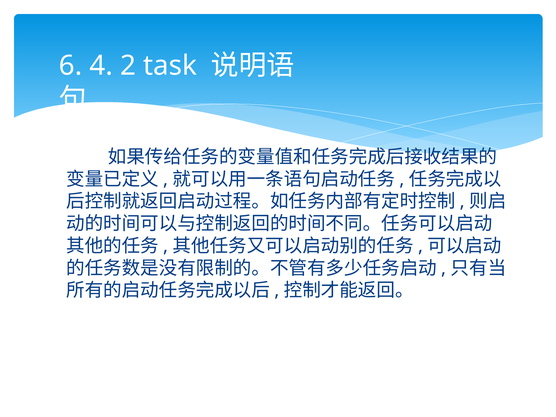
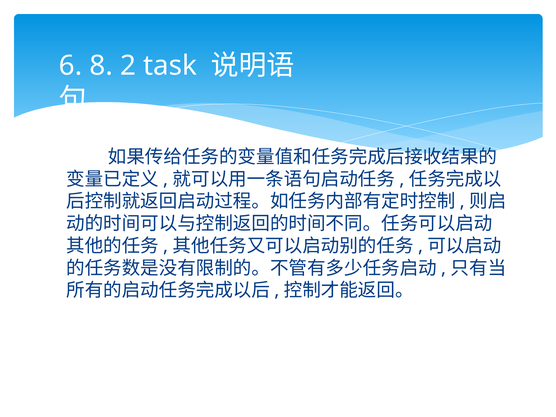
4: 4 -> 8 (101, 66)
